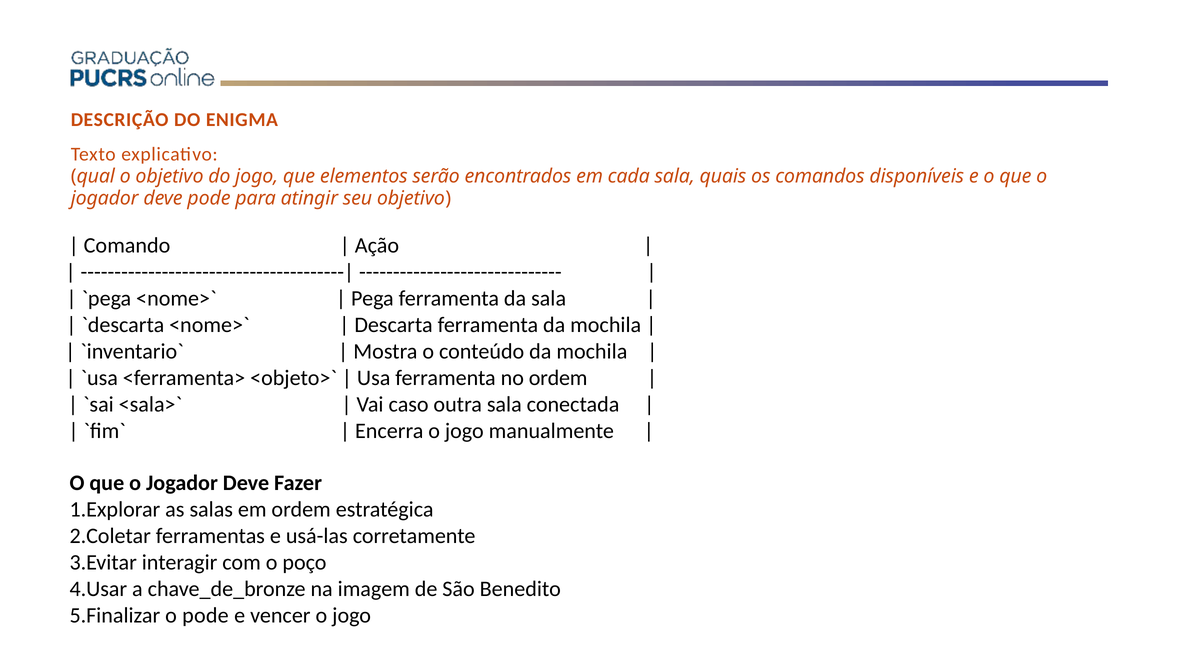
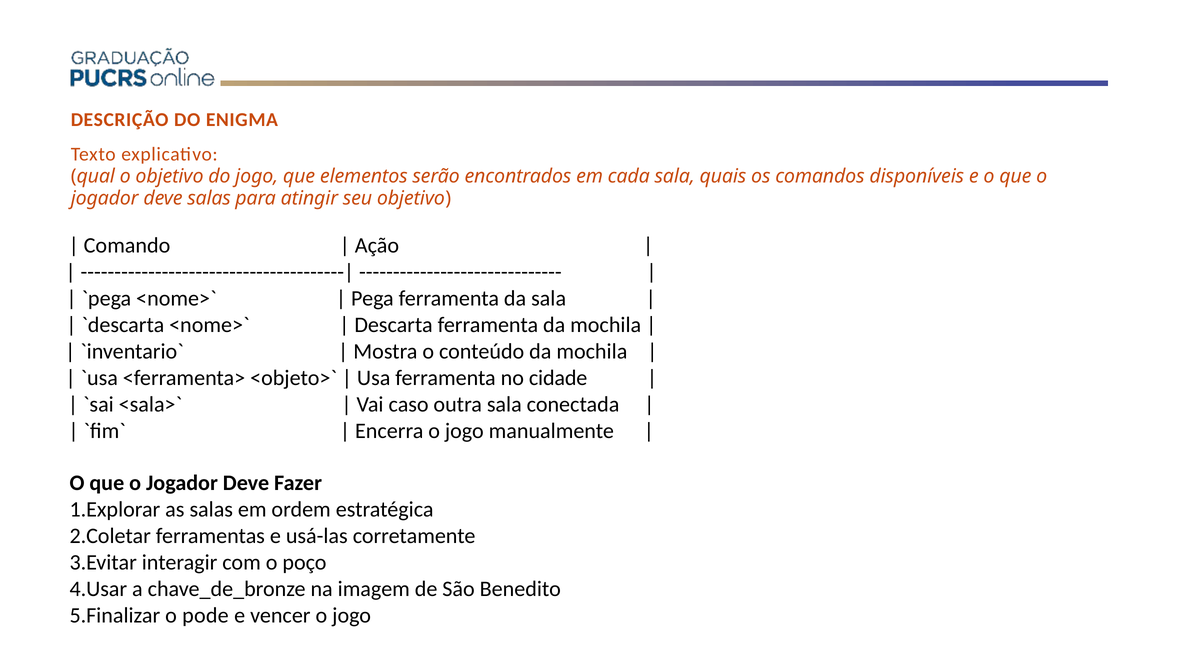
deve pode: pode -> salas (209, 198)
no ordem: ordem -> cidade (558, 378)
